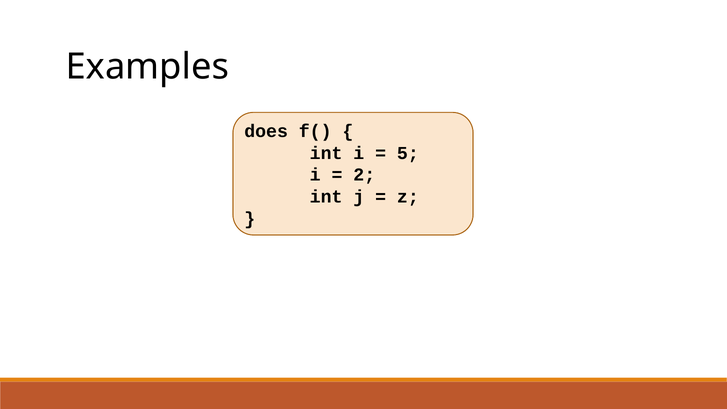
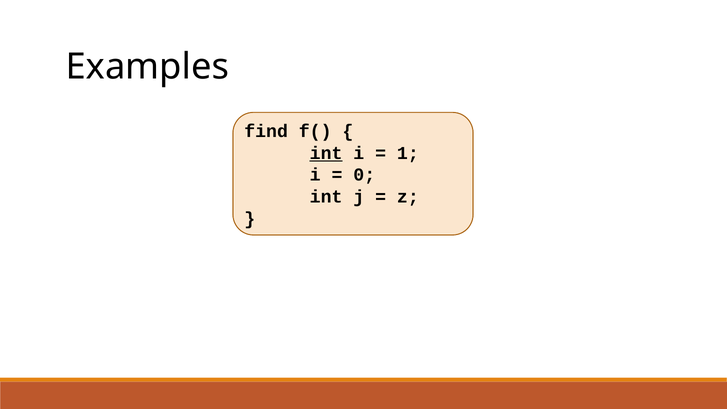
does: does -> find (266, 131)
int underline: none -> present (326, 153)
5: 5 -> 1 (408, 153)
2: 2 -> 0 (364, 175)
